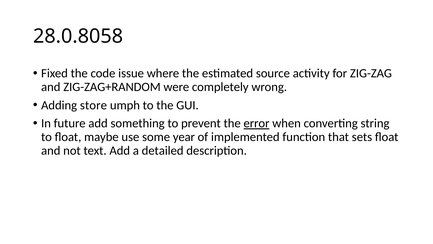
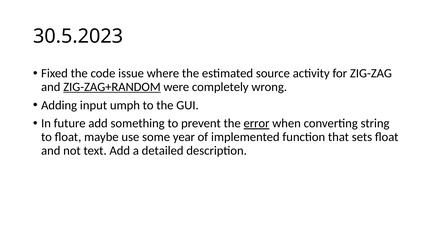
28.0.8058: 28.0.8058 -> 30.5.2023 (78, 36)
ZIG-ZAG+RANDOM underline: none -> present (112, 87)
store: store -> input (94, 105)
